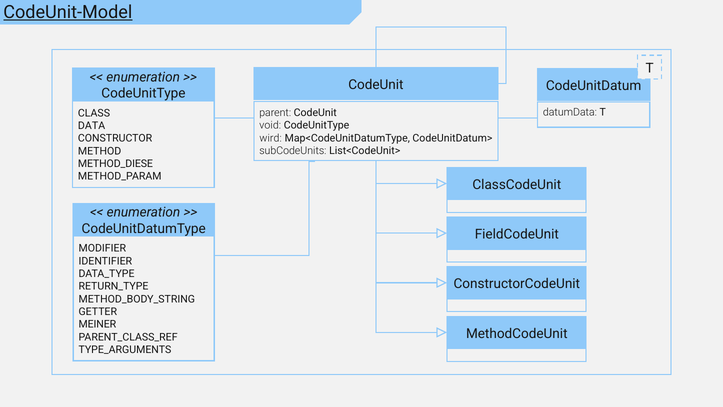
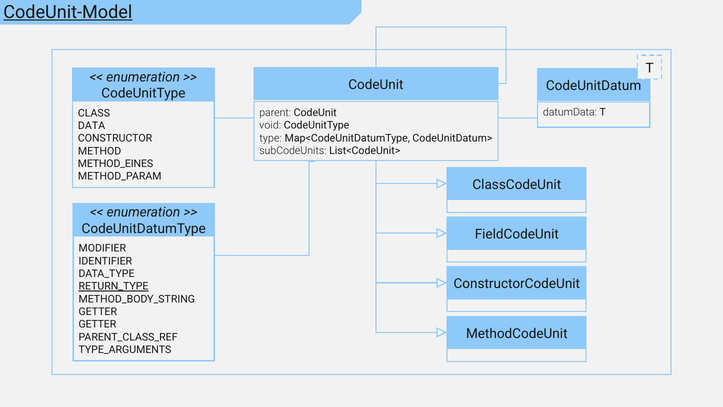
wird: wird -> type (271, 138)
METHOD_DIESE: METHOD_DIESE -> METHOD_EINES (115, 164)
RETURN_TYPE underline: none -> present (114, 286)
MEINER: MEINER -> GETTER (97, 324)
